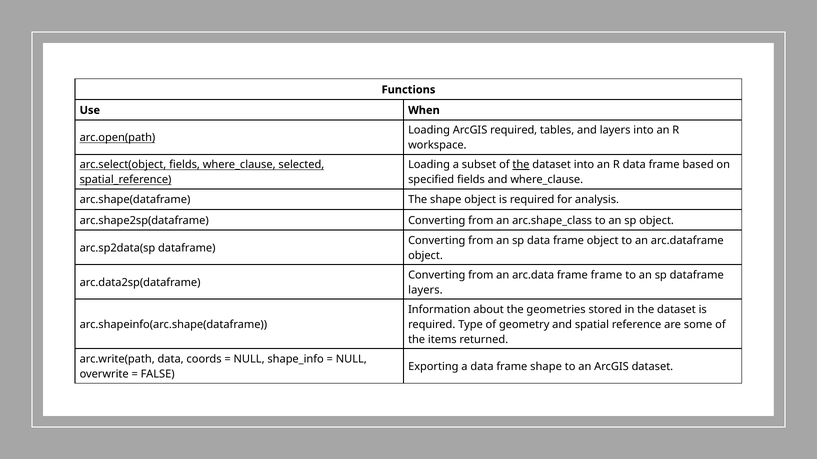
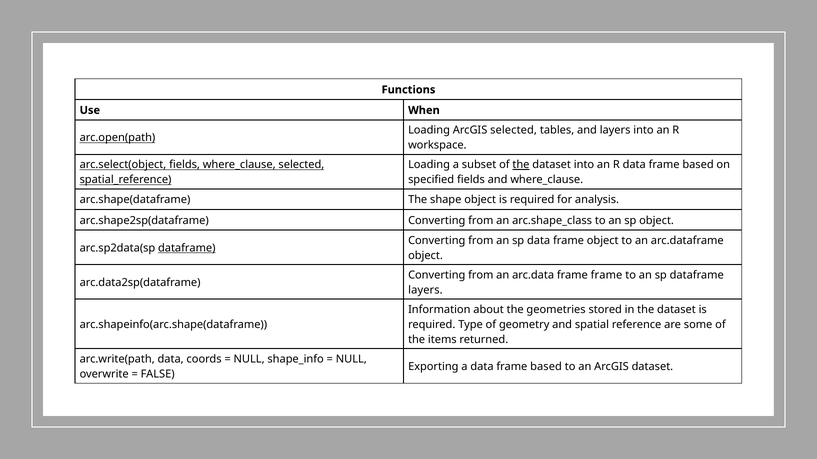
ArcGIS required: required -> selected (514, 130)
dataframe underline: none -> present (187, 248)
a data frame shape: shape -> based (546, 367)
